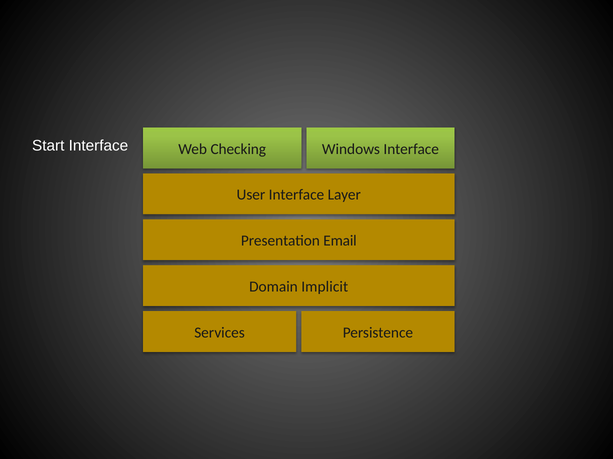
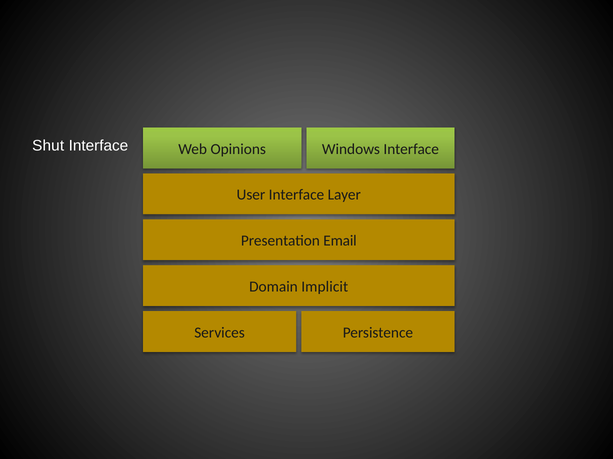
Start: Start -> Shut (48, 146)
Checking: Checking -> Opinions (238, 149)
